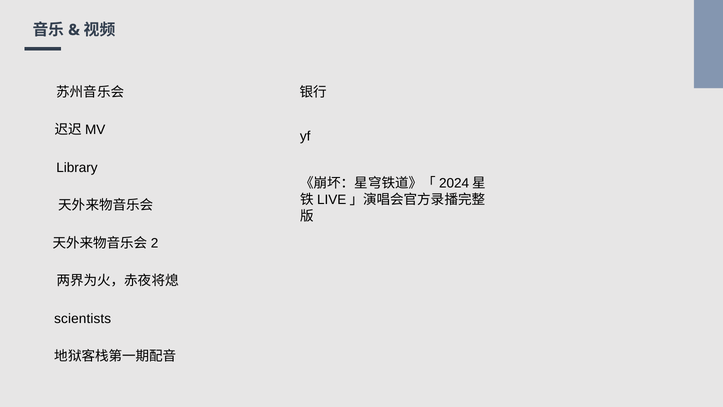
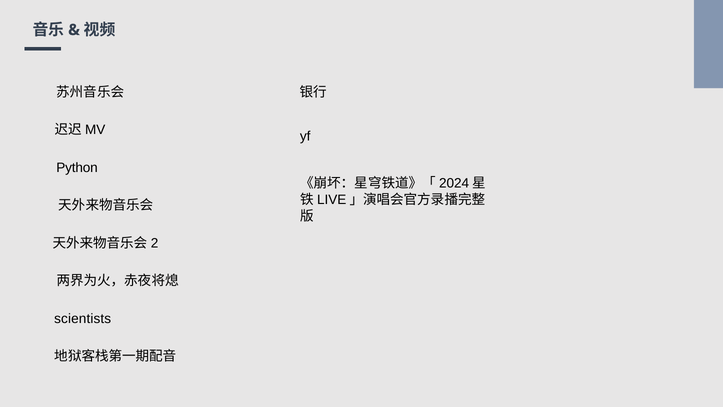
Library: Library -> Python (77, 167)
